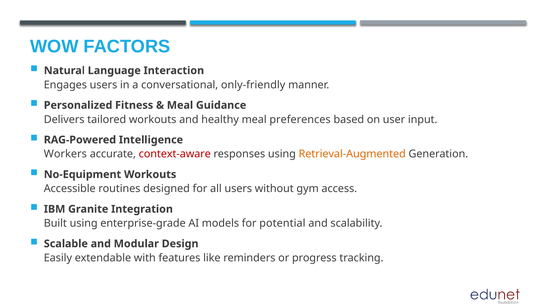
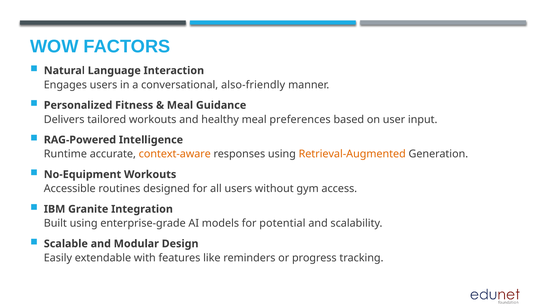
only-friendly: only-friendly -> also-friendly (253, 85)
Workers: Workers -> Runtime (65, 154)
context-aware colour: red -> orange (175, 154)
